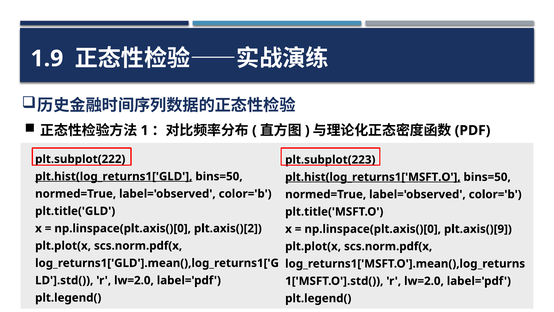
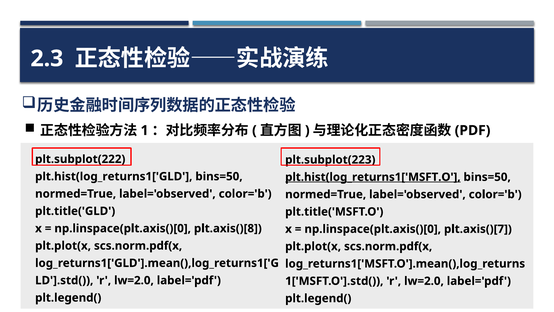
1.9: 1.9 -> 2.3 (47, 58)
plt.hist(log_returns1['GLD underline: present -> none (114, 176)
plt.axis()[2: plt.axis()[2 -> plt.axis()[8 (228, 228)
plt.axis()[9: plt.axis()[9 -> plt.axis()[7 (478, 229)
